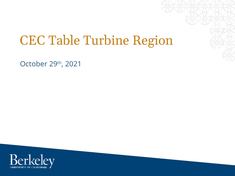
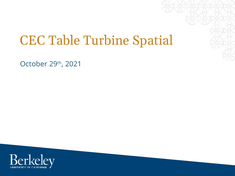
Region: Region -> Spatial (153, 41)
